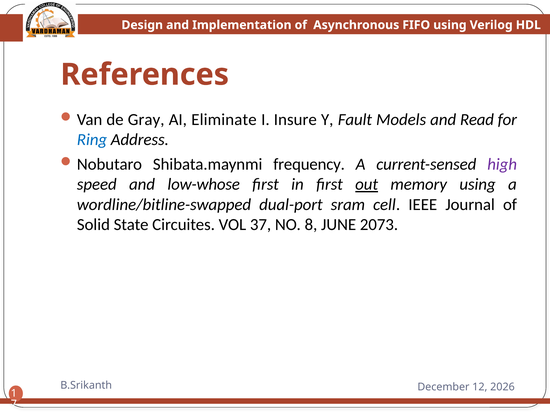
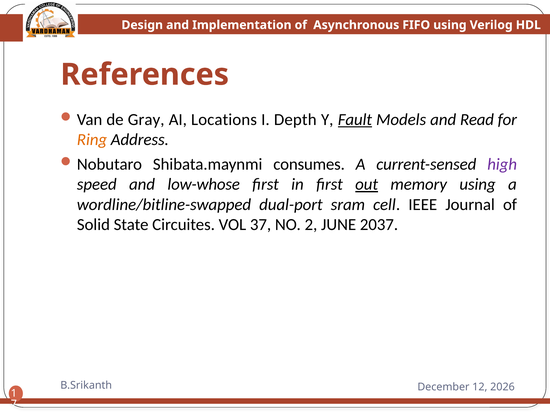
Eliminate: Eliminate -> Locations (224, 119)
Insure: Insure -> Depth (295, 119)
Fault underline: none -> present (355, 119)
Ring colour: blue -> orange (92, 139)
frequency: frequency -> consumes (309, 164)
8: 8 -> 2 (311, 224)
2073: 2073 -> 2037 (379, 224)
